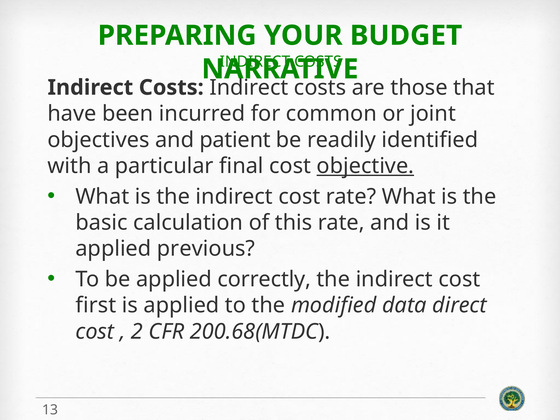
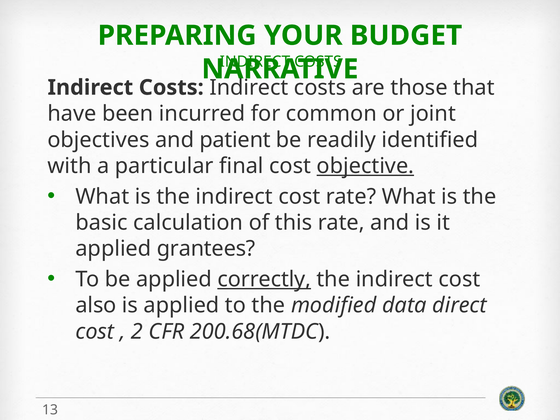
previous: previous -> grantees (206, 249)
correctly underline: none -> present (264, 279)
first: first -> also (96, 305)
